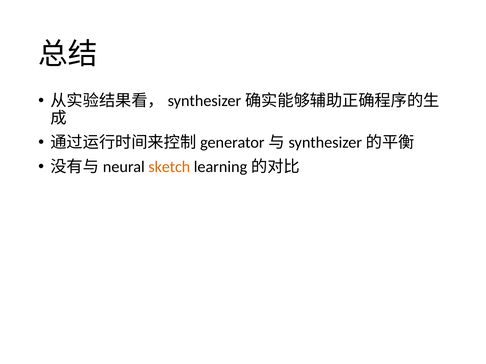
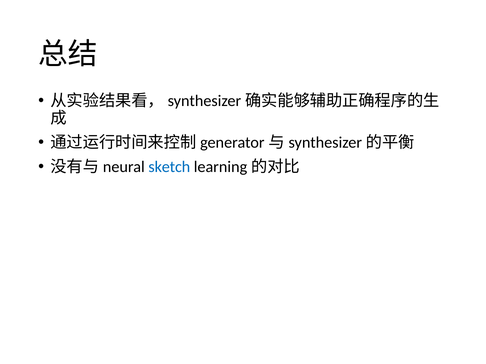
sketch colour: orange -> blue (169, 167)
